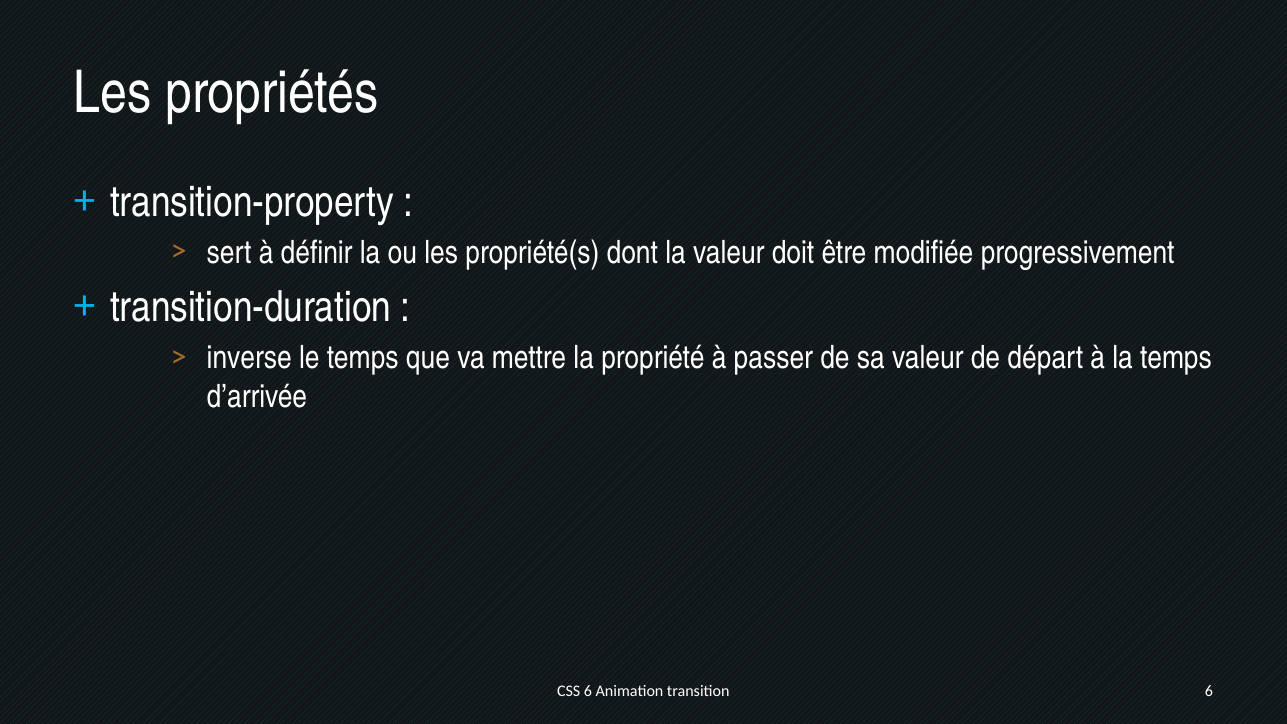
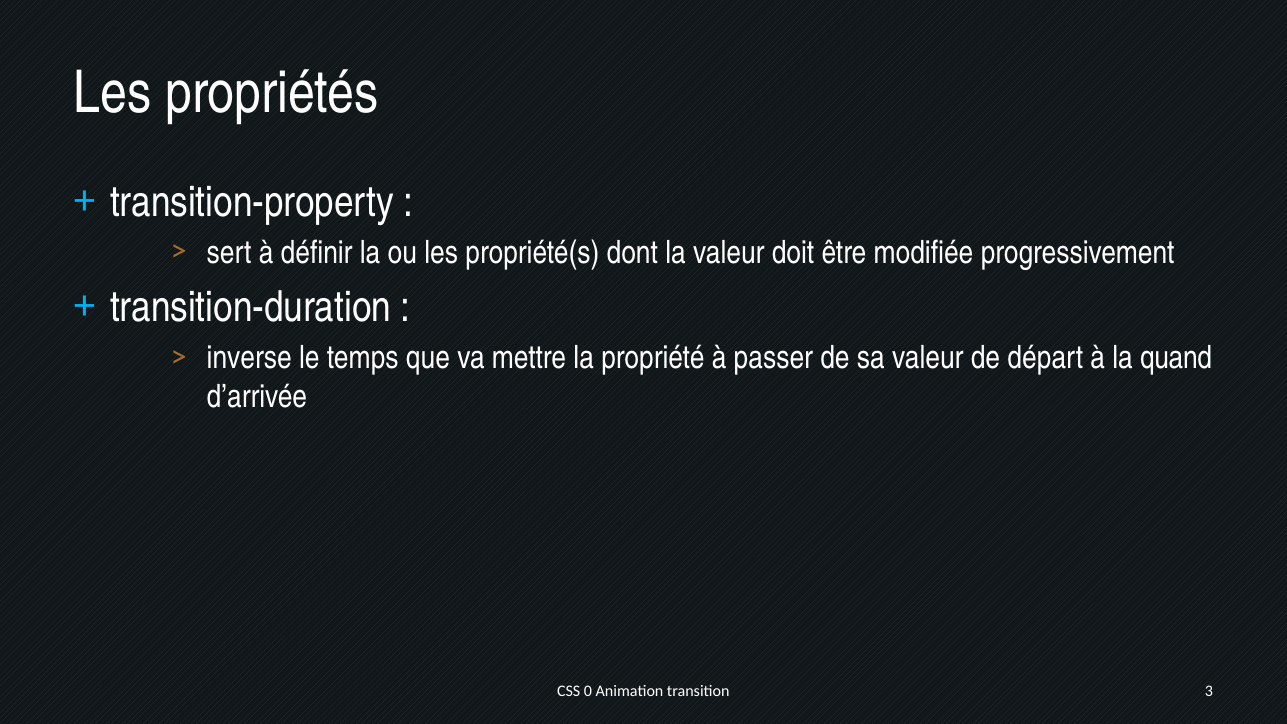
la temps: temps -> quand (1176, 358)
CSS 6: 6 -> 0 (588, 691)
transition 6: 6 -> 3 (1209, 691)
